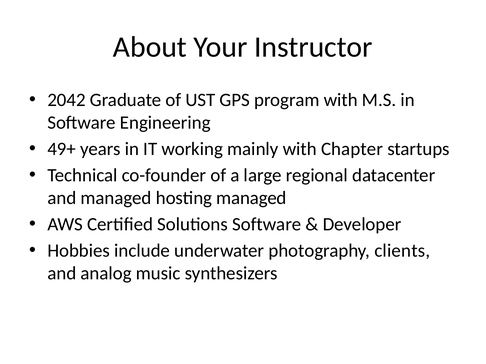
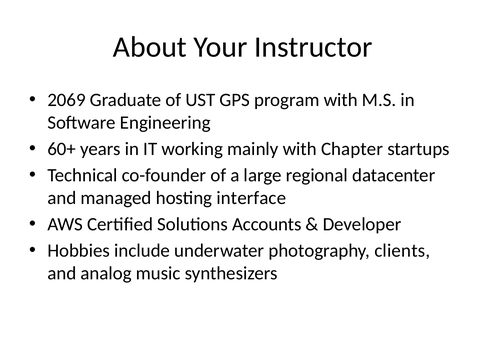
2042: 2042 -> 2069 (67, 100)
49+: 49+ -> 60+ (62, 149)
hosting managed: managed -> interface (251, 198)
Solutions Software: Software -> Accounts (267, 225)
